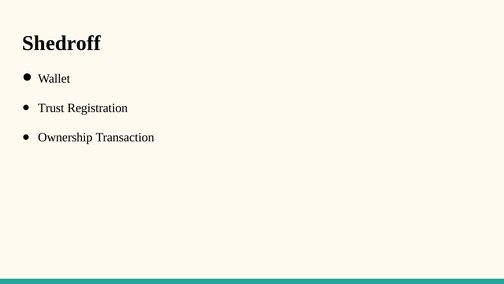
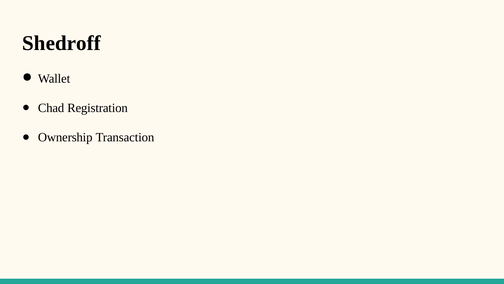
Trust: Trust -> Chad (51, 108)
